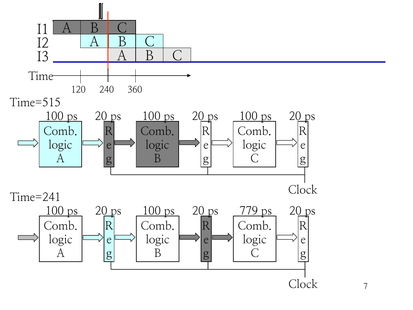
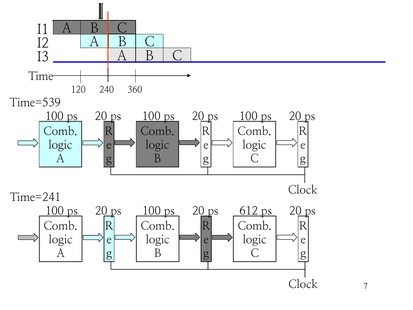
Time=515: Time=515 -> Time=539 (35, 103)
779: 779 -> 612 (249, 211)
